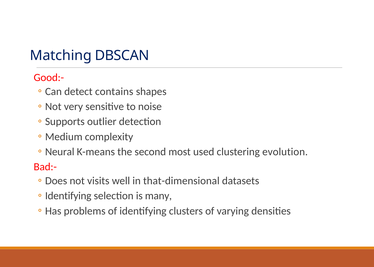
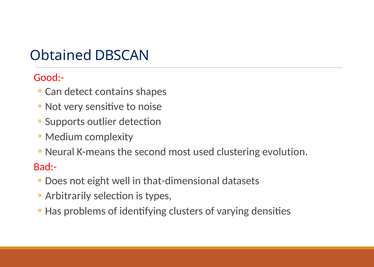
Matching: Matching -> Obtained (61, 56)
visits: visits -> eight (98, 181)
Identifying: Identifying -> Arbitrarily (68, 196)
many: many -> types (158, 196)
